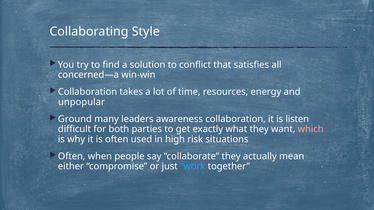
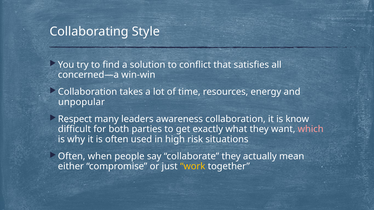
Ground: Ground -> Respect (75, 119)
listen: listen -> know (297, 119)
work colour: light blue -> yellow (193, 167)
